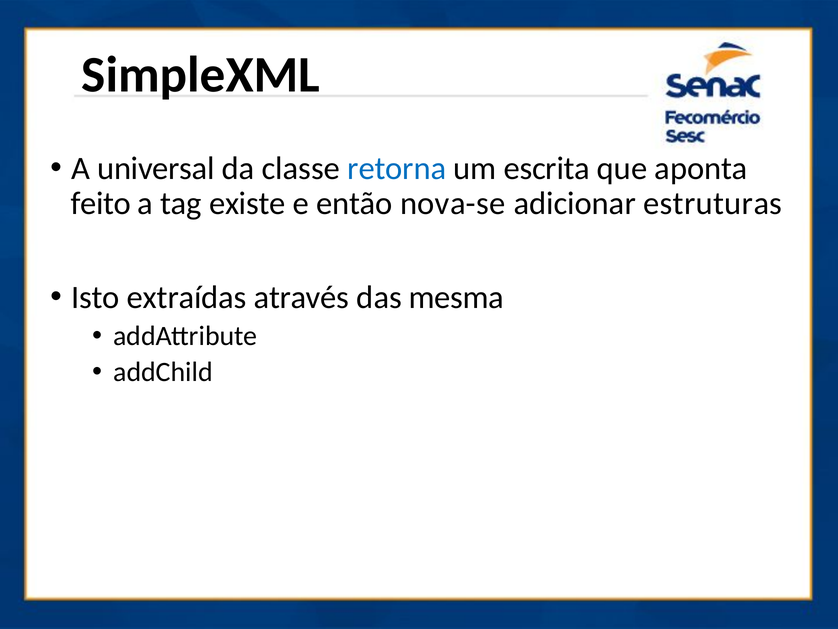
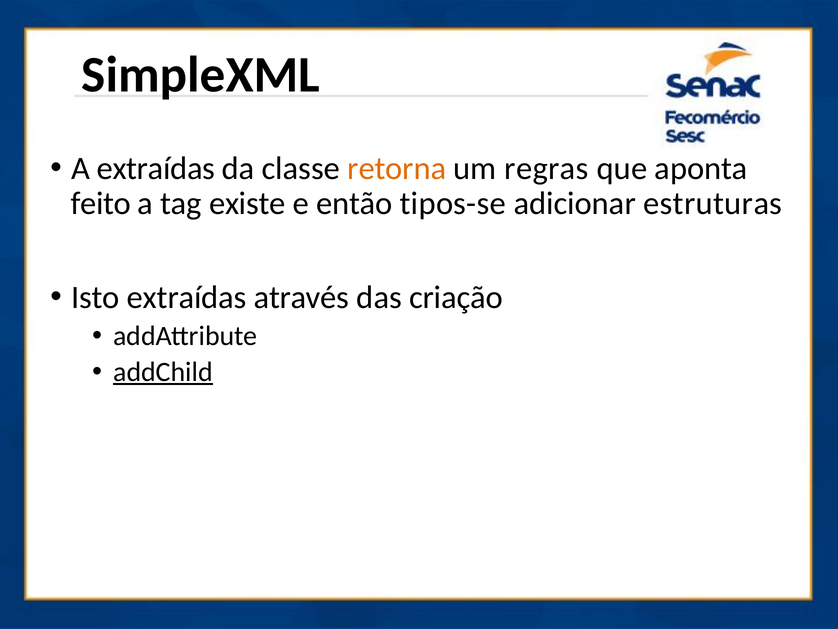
A universal: universal -> extraídas (156, 168)
retorna colour: blue -> orange (397, 168)
escrita: escrita -> regras (546, 168)
nova-se: nova-se -> tipos-se (453, 203)
mesma: mesma -> criação (456, 297)
addChild underline: none -> present (163, 372)
